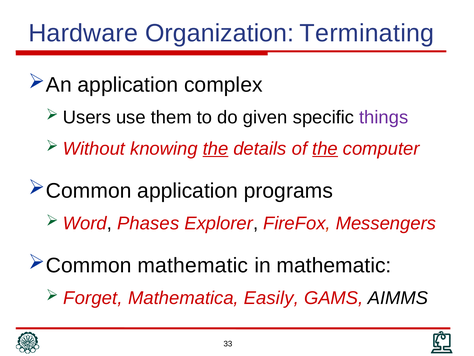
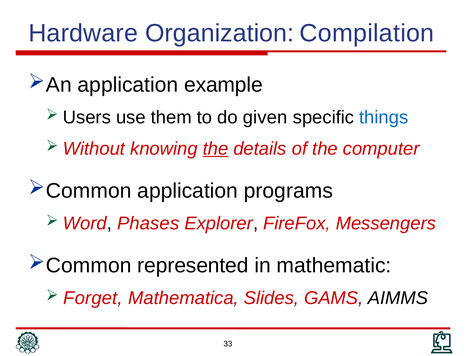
Terminating: Terminating -> Compilation (367, 33)
complex: complex -> example (223, 85)
things colour: purple -> blue (384, 117)
the underline: present -> none (325, 148)
mathematic: mathematic -> represented (193, 265)
Easily: Easily -> Slides (271, 298)
